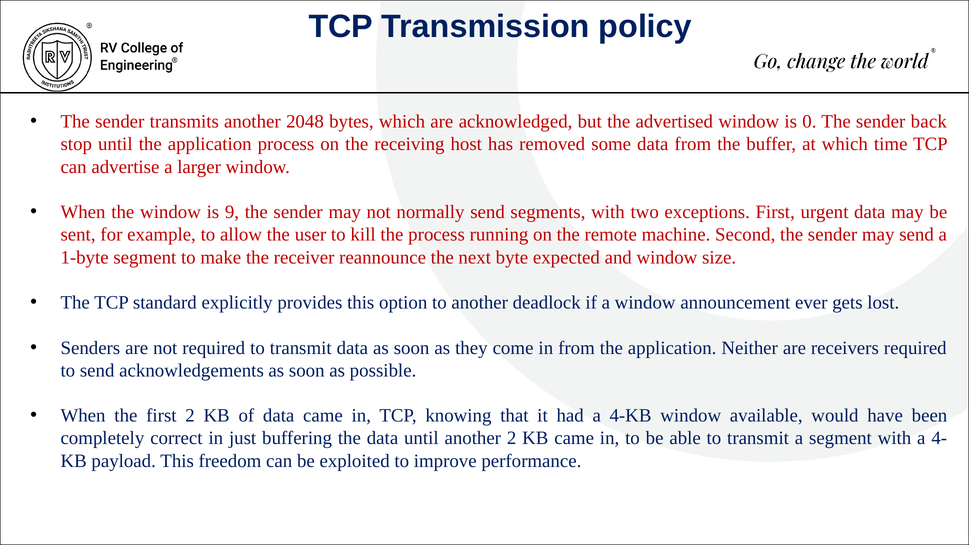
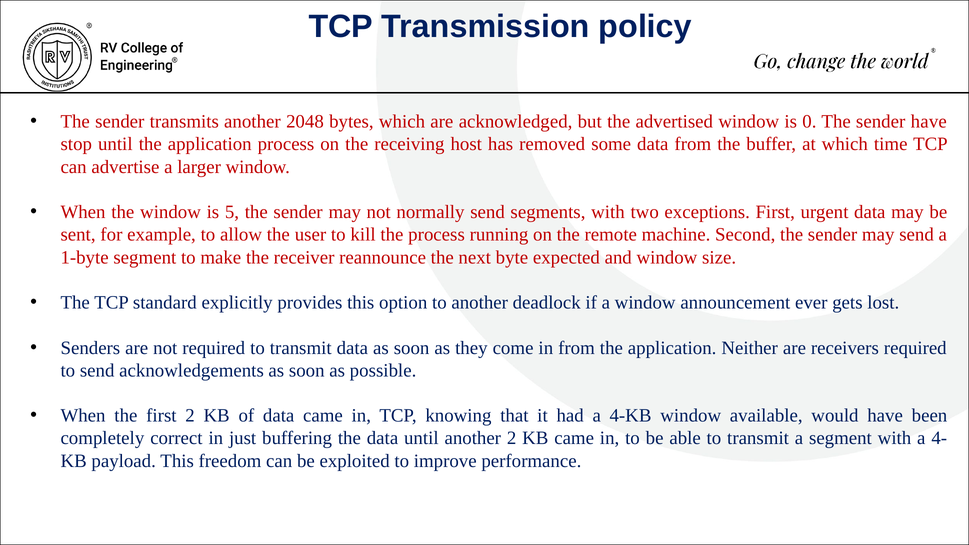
sender back: back -> have (929, 122)
9: 9 -> 5 (232, 212)
